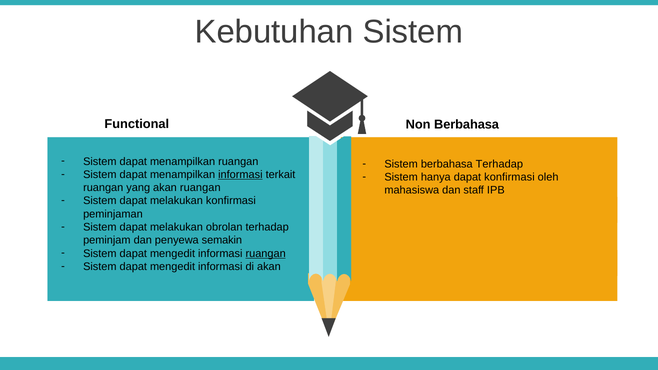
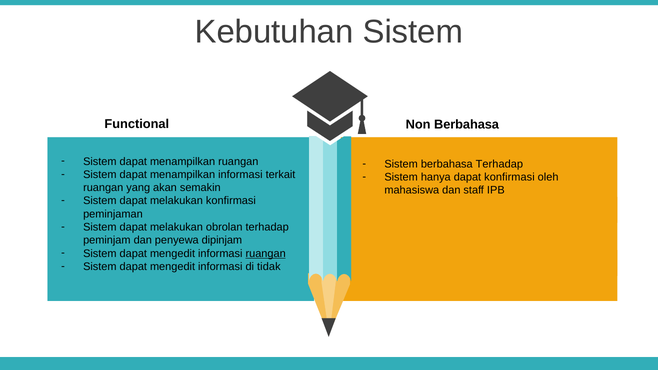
informasi underline: present -> none (240, 175)
akan ruangan: ruangan -> semakin (200, 188)
semakin: semakin -> dipinjam (222, 240)
di akan: akan -> tidak (269, 267)
